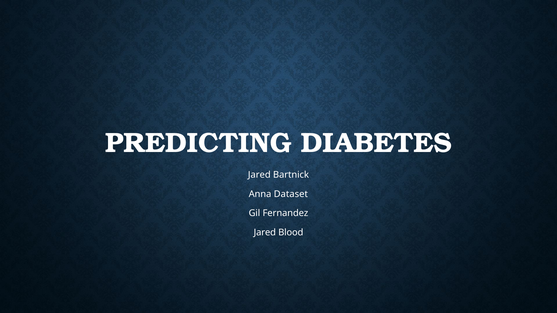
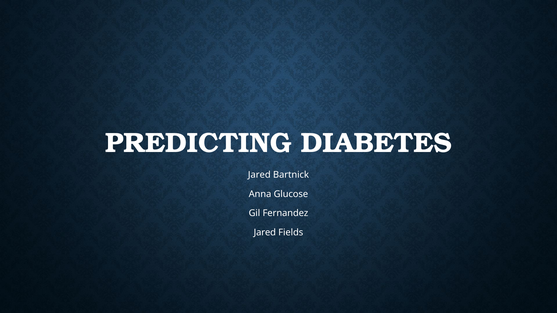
Dataset: Dataset -> Glucose (291, 194)
Blood: Blood -> Fields (291, 233)
